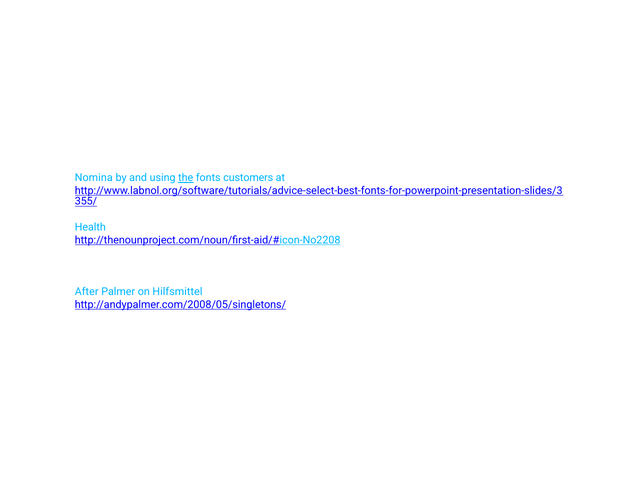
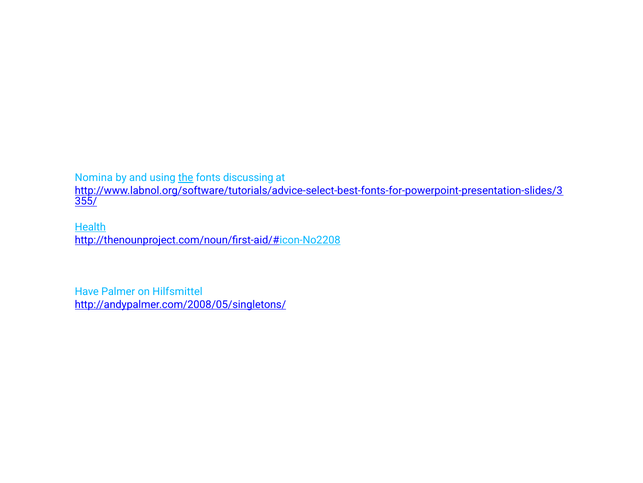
customers: customers -> discussing (248, 178)
Health underline: none -> present (90, 227)
After: After -> Have (87, 291)
